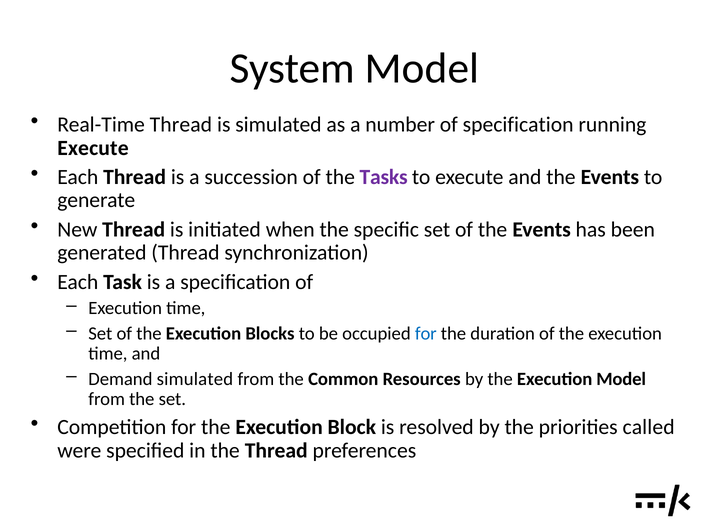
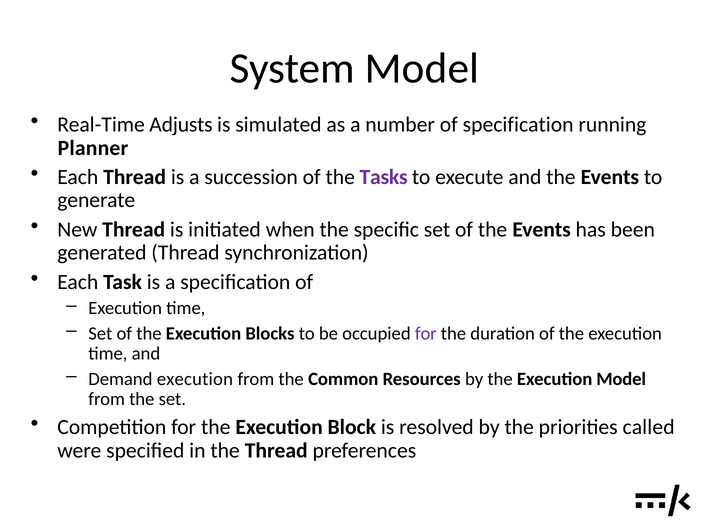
Real-Time Thread: Thread -> Adjusts (181, 124)
Execute: Execute -> Planner (93, 148)
for colour: blue -> purple (426, 333)
Demand simulated: simulated -> execution (195, 379)
